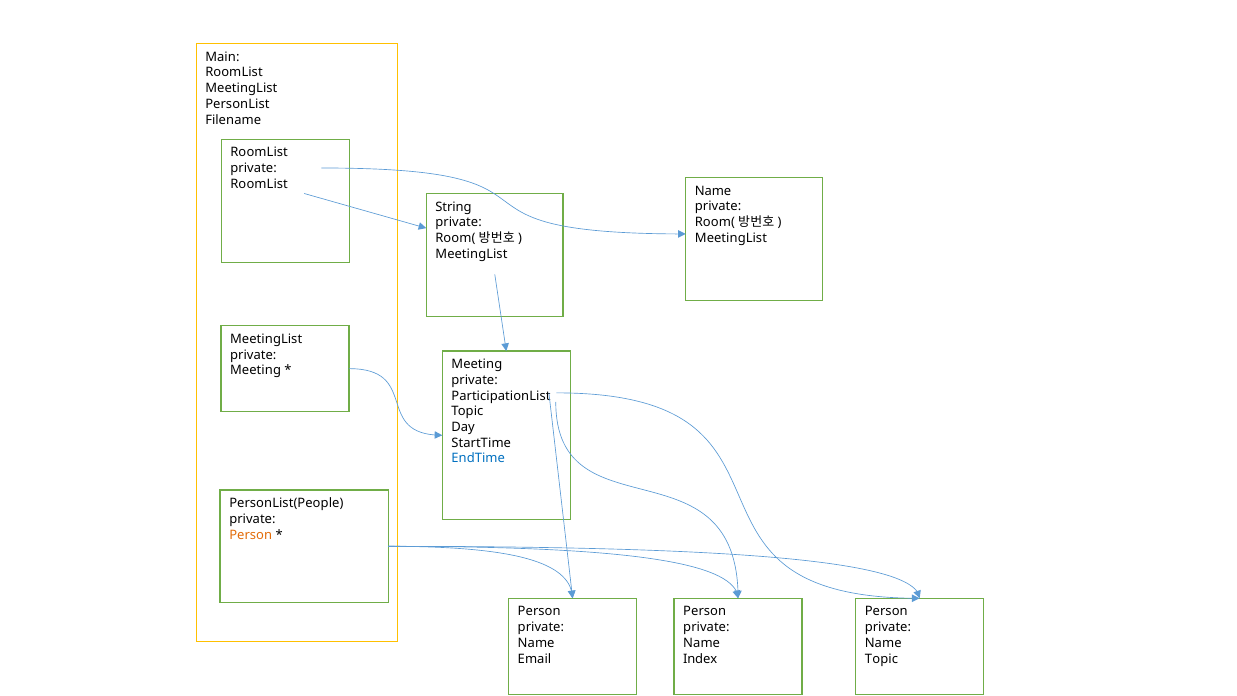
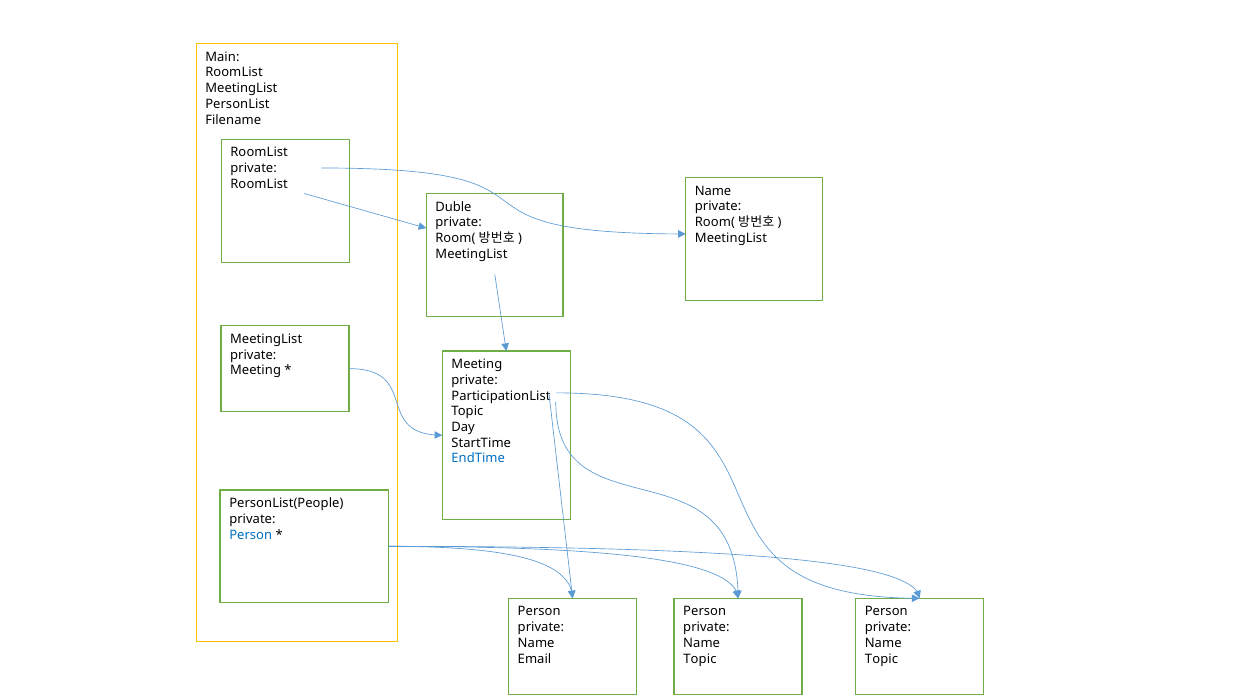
String: String -> Duble (453, 207)
Person colour: orange -> blue (251, 535)
Index: Index -> Topic (700, 659)
